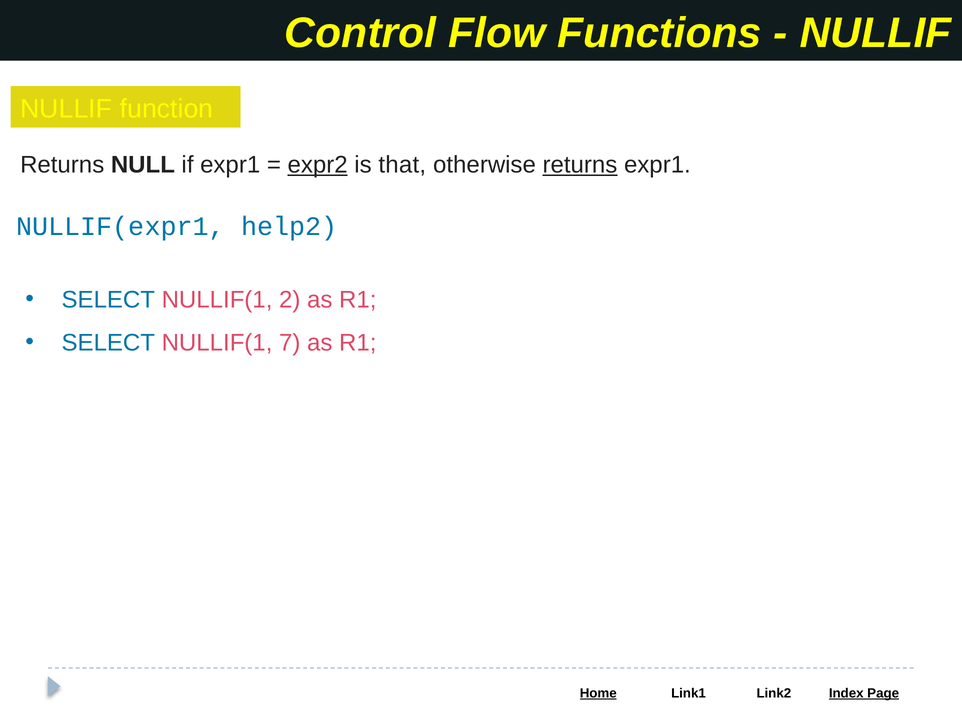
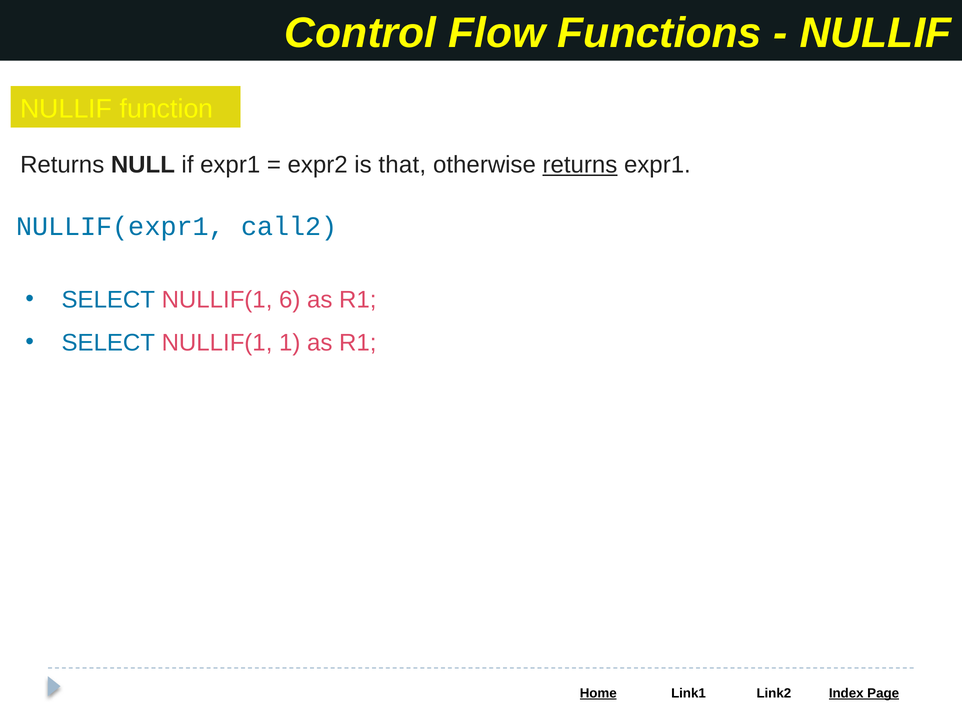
expr2 underline: present -> none (318, 165)
help2: help2 -> call2 (289, 227)
2: 2 -> 6 (290, 300)
7: 7 -> 1 (290, 343)
